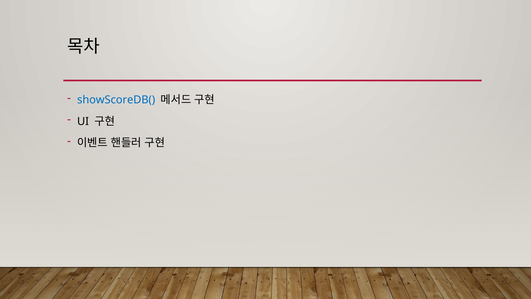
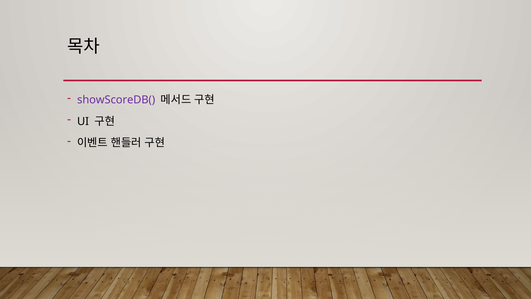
showScoreDB( colour: blue -> purple (116, 100)
